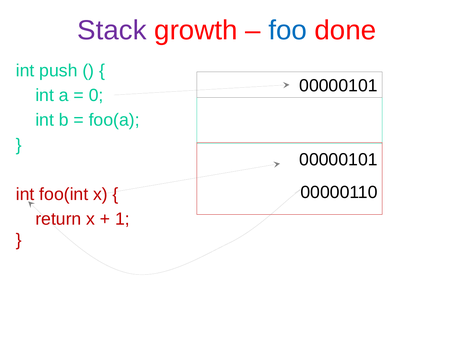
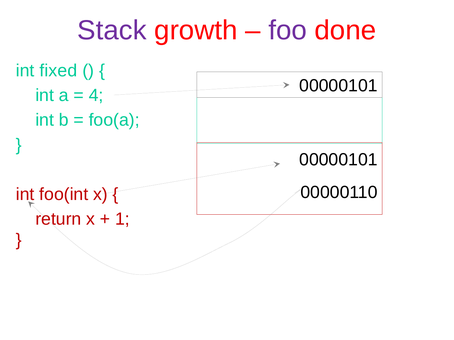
foo colour: blue -> purple (288, 30)
push: push -> fixed (58, 71)
0: 0 -> 4 (96, 96)
